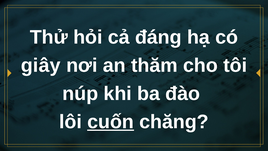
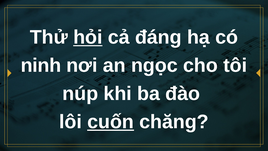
hỏi underline: none -> present (88, 37)
giây: giây -> ninh (41, 65)
thăm: thăm -> ngọc (154, 65)
